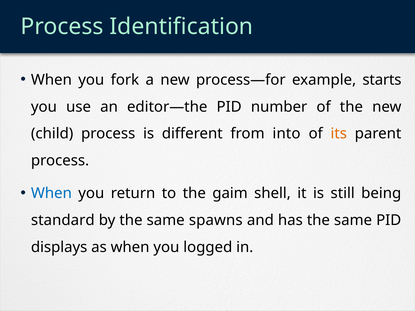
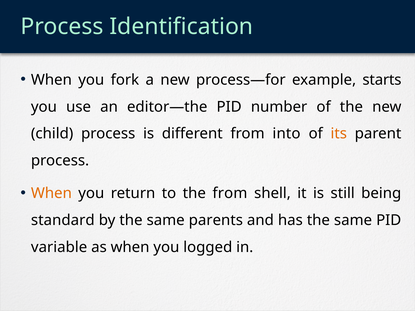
When colour: blue -> orange (51, 193)
the gaim: gaim -> from (230, 193)
spawns: spawns -> parents (216, 220)
displays: displays -> variable (59, 247)
